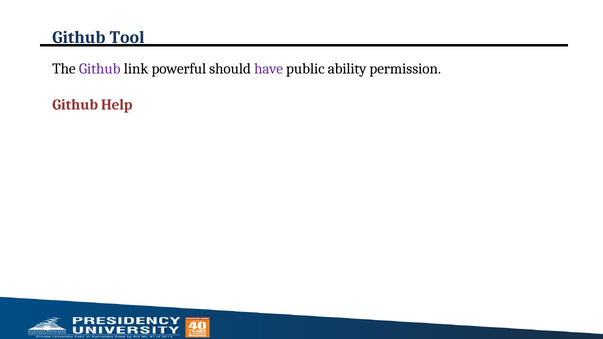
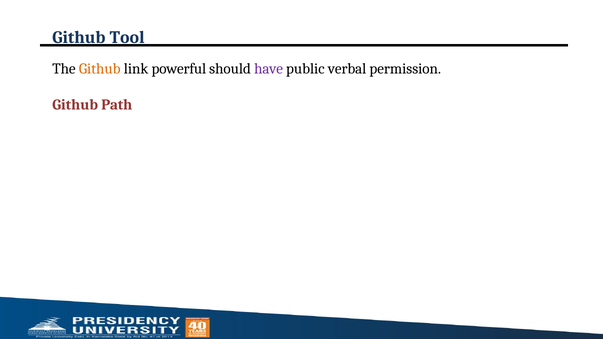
Github colour: purple -> orange (100, 69)
ability: ability -> verbal (347, 69)
Help: Help -> Path (117, 105)
